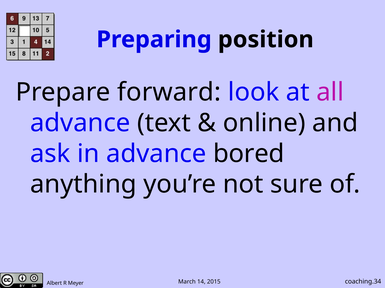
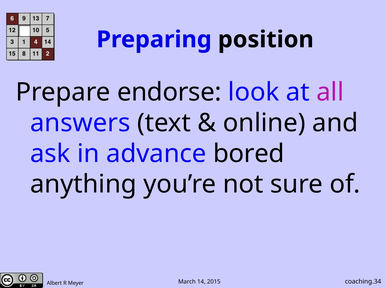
forward: forward -> endorse (169, 92)
advance: advance -> answers (80, 123)
